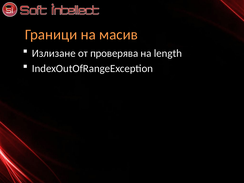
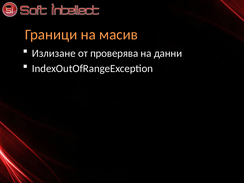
length: length -> данни (168, 53)
